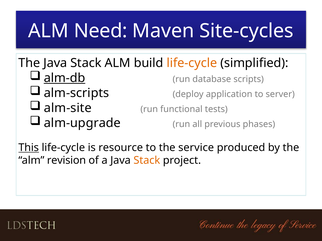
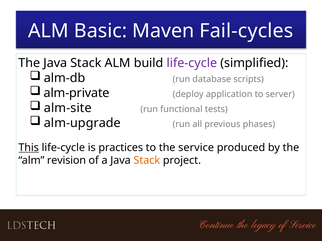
Need: Need -> Basic (101, 31)
Site-cycles: Site-cycles -> Fail-cycles (246, 31)
life-cycle colour: orange -> purple (192, 63)
alm-db underline: present -> none (65, 78)
alm-scripts: alm-scripts -> alm-private (77, 93)
resource: resource -> practices (121, 148)
